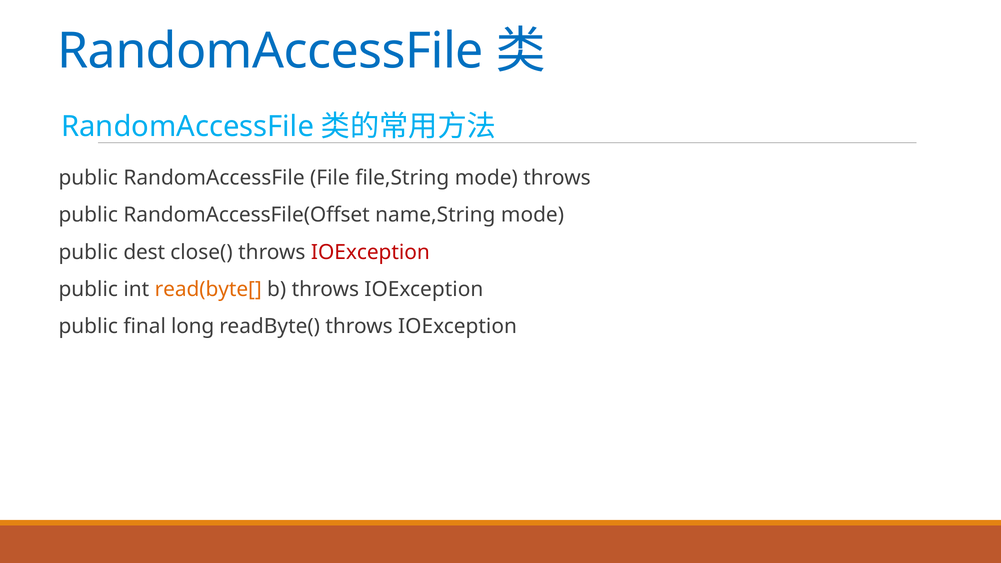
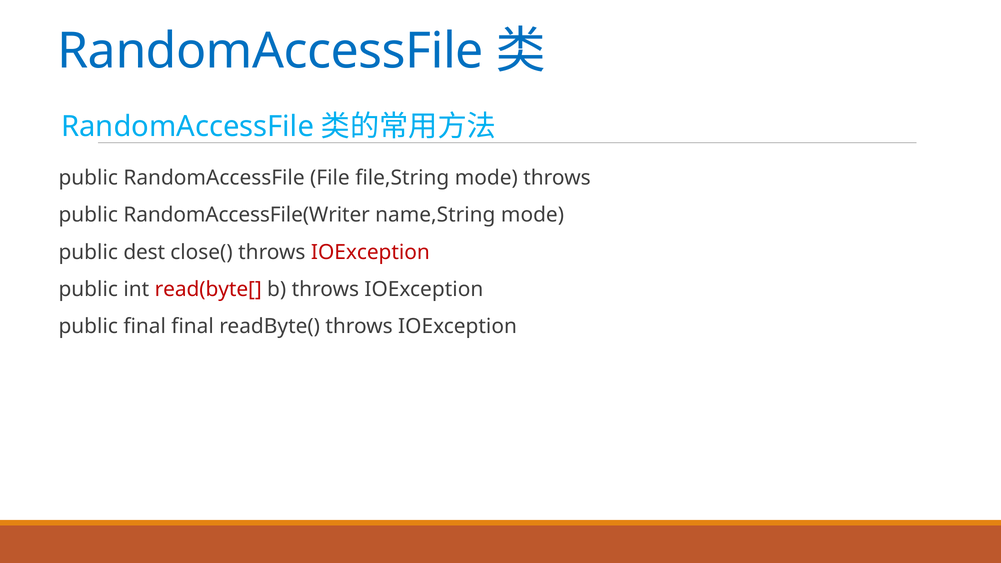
RandomAccessFile(Offset: RandomAccessFile(Offset -> RandomAccessFile(Writer (247, 215)
read(byte[ colour: orange -> red (208, 289)
final long: long -> final (193, 327)
